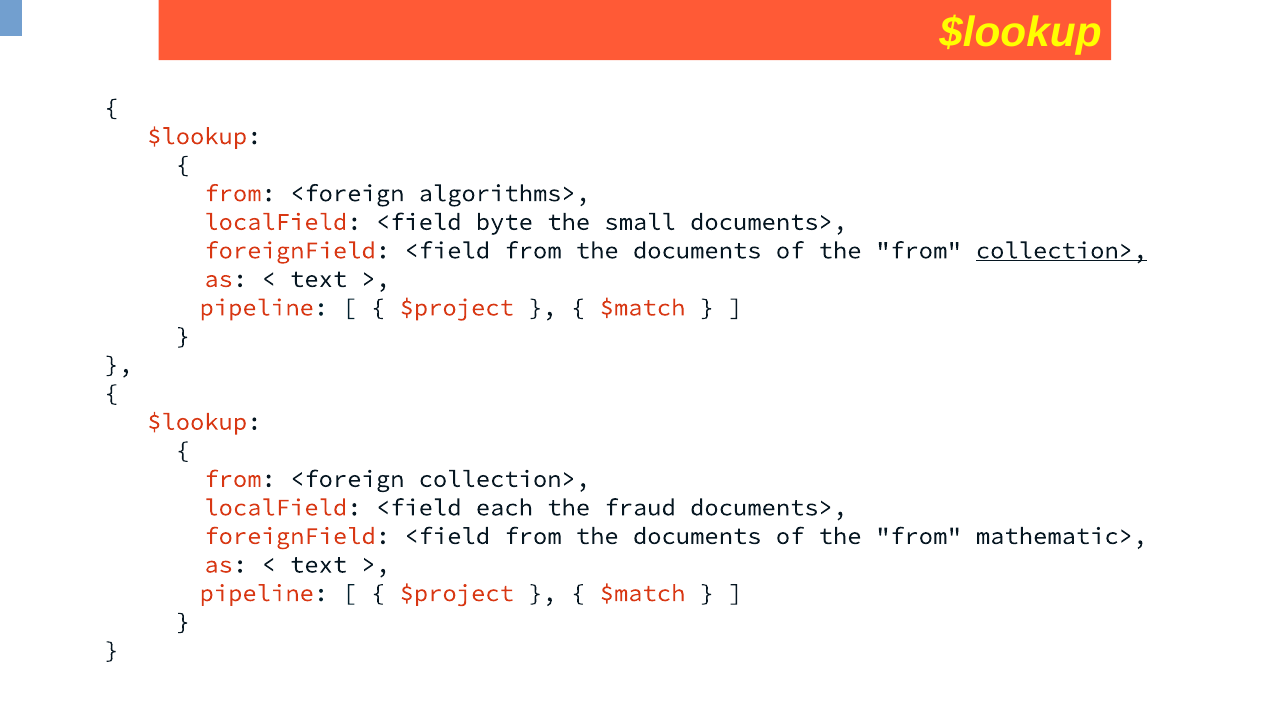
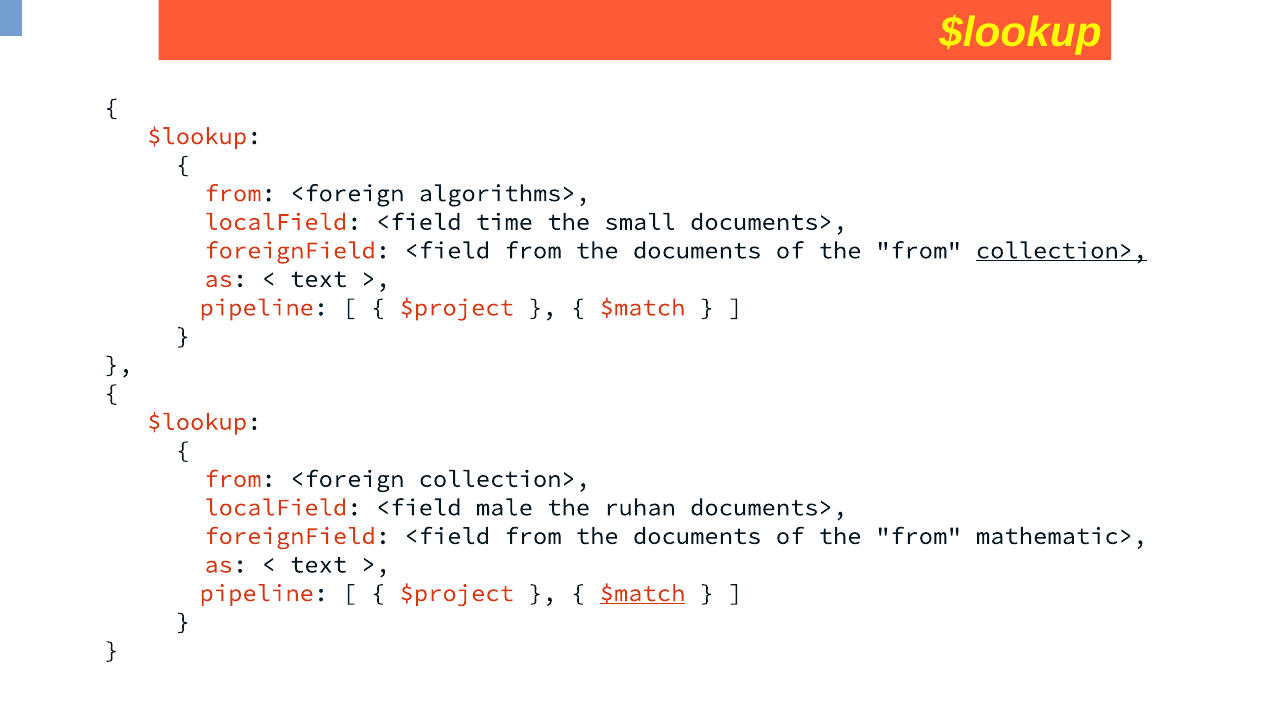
byte: byte -> time (504, 222)
each: each -> male (504, 508)
fraud: fraud -> ruhan (640, 508)
$match underline: none -> present (642, 594)
